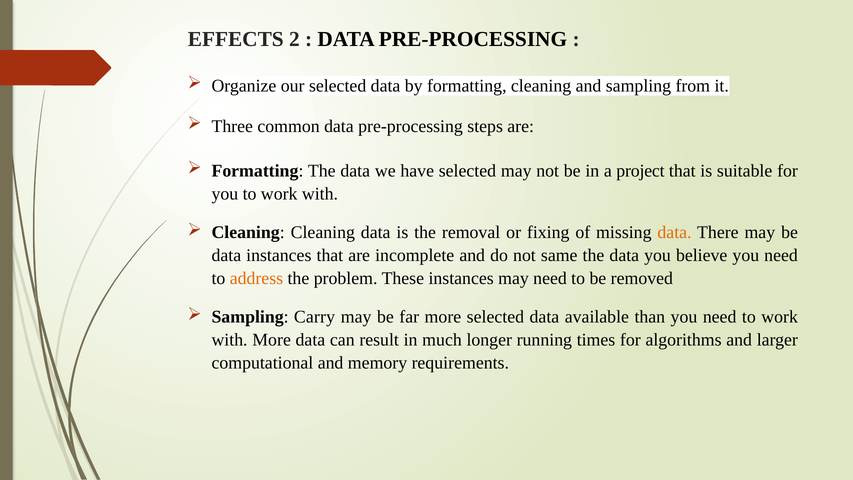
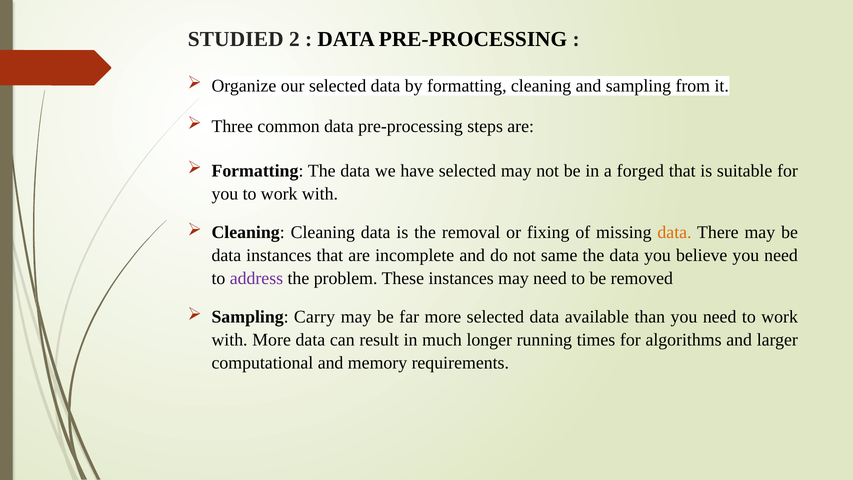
EFFECTS: EFFECTS -> STUDIED (236, 39)
project: project -> forged (640, 171)
address colour: orange -> purple (256, 278)
